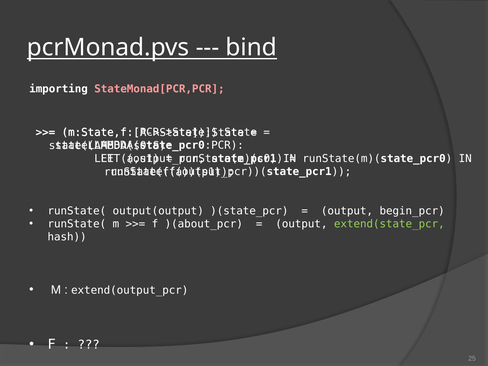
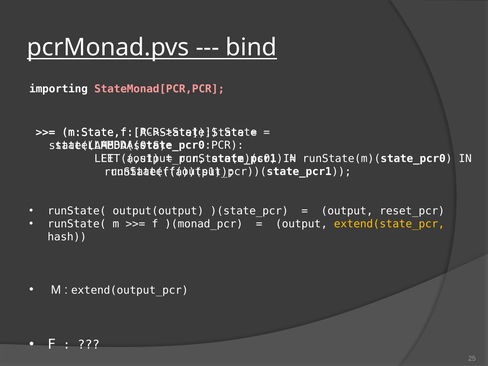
begin_pcr: begin_pcr -> reset_pcr (412, 211)
)(about_pcr: )(about_pcr -> )(monad_pcr (204, 224)
extend(state_pcr colour: light green -> yellow (389, 224)
